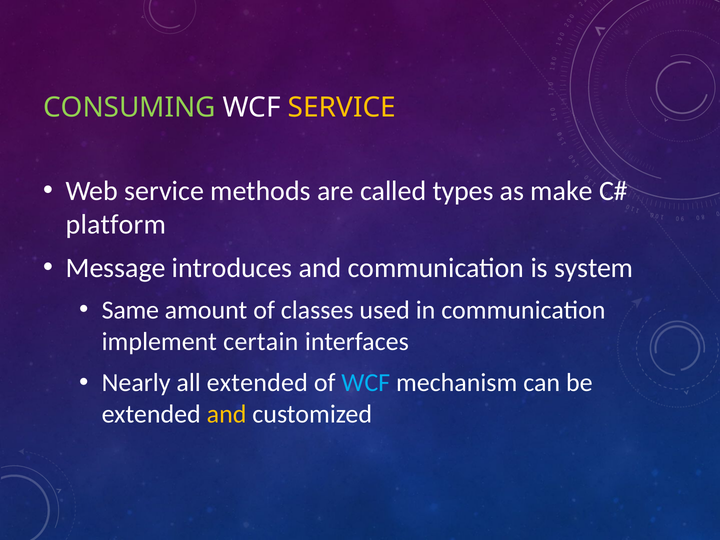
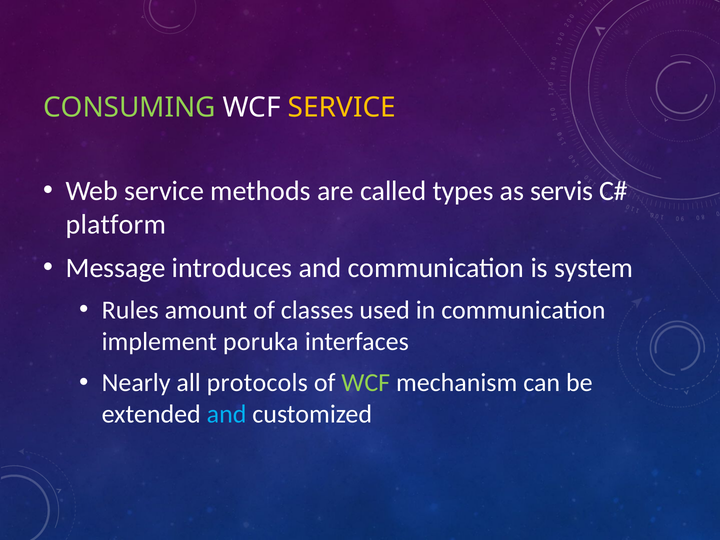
make: make -> servis (562, 191)
Same: Same -> Rules (130, 310)
certain: certain -> poruka (261, 342)
all extended: extended -> protocols (257, 383)
WCF colour: light blue -> light green (366, 383)
and colour: yellow -> light blue (227, 414)
